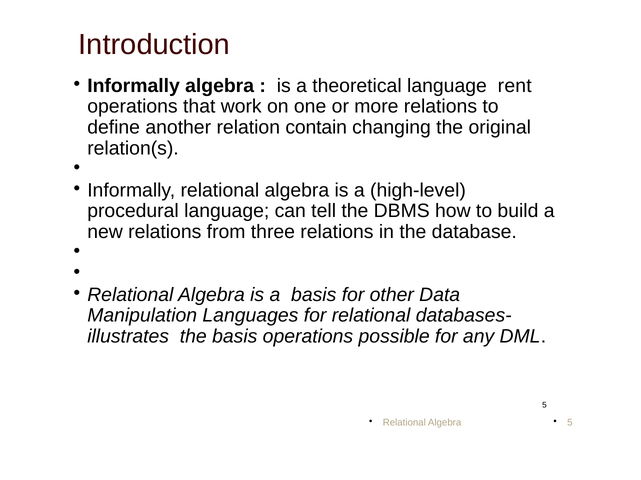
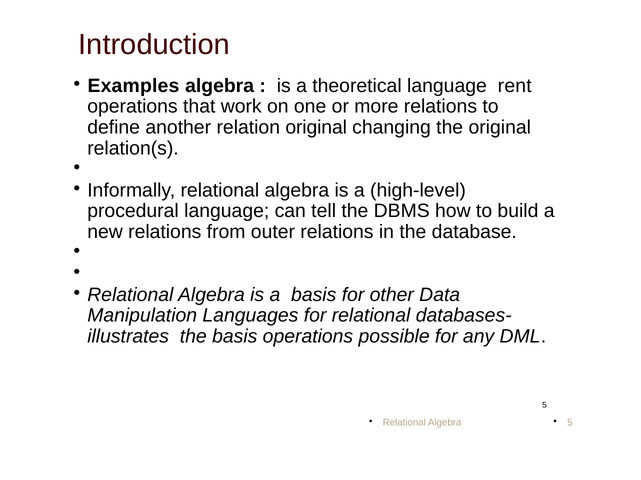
Informally: Informally -> Examples (133, 86)
relation contain: contain -> original (316, 128)
three: three -> outer (273, 232)
